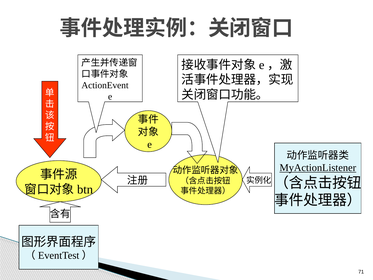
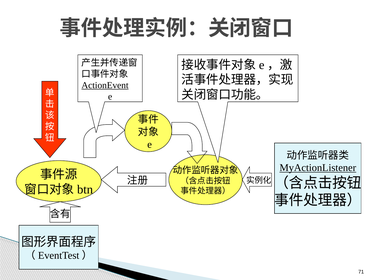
ActionEvent underline: none -> present (105, 85)
